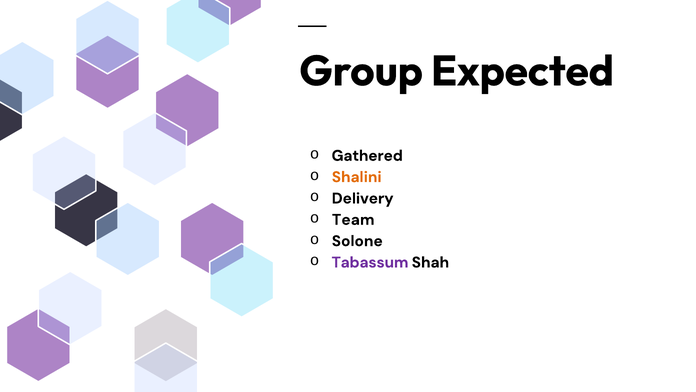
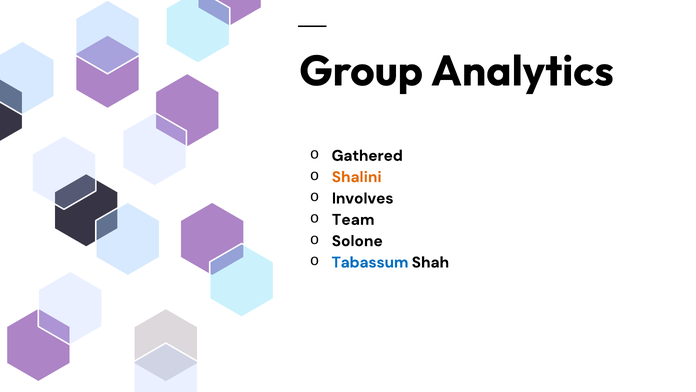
Expected: Expected -> Analytics (522, 71)
Delivery: Delivery -> Involves (363, 198)
Tabassum colour: purple -> blue (370, 262)
